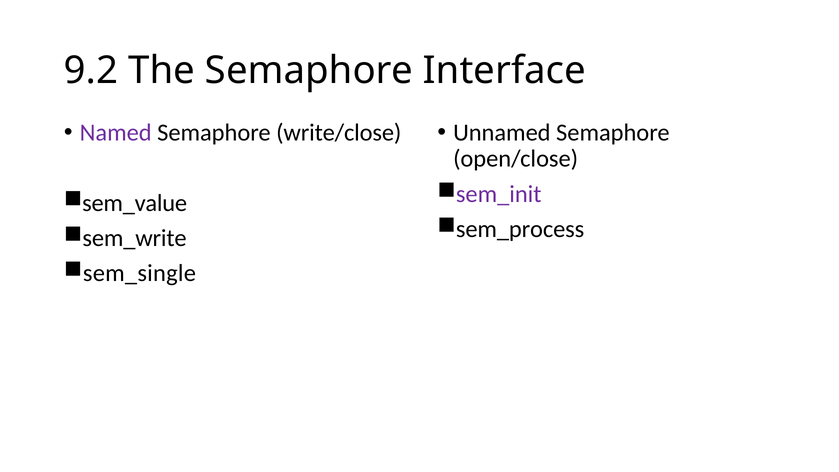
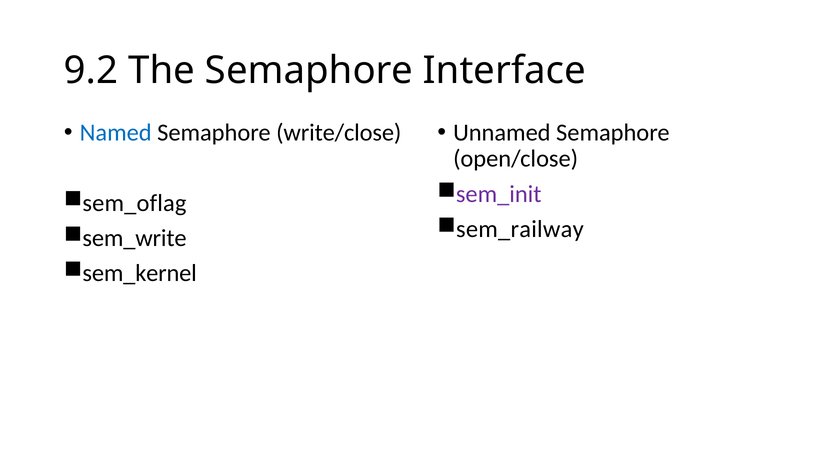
Named colour: purple -> blue (116, 133)
sem_value: sem_value -> sem_oflag (134, 203)
sem_process: sem_process -> sem_railway (520, 229)
sem_single: sem_single -> sem_kernel (140, 273)
